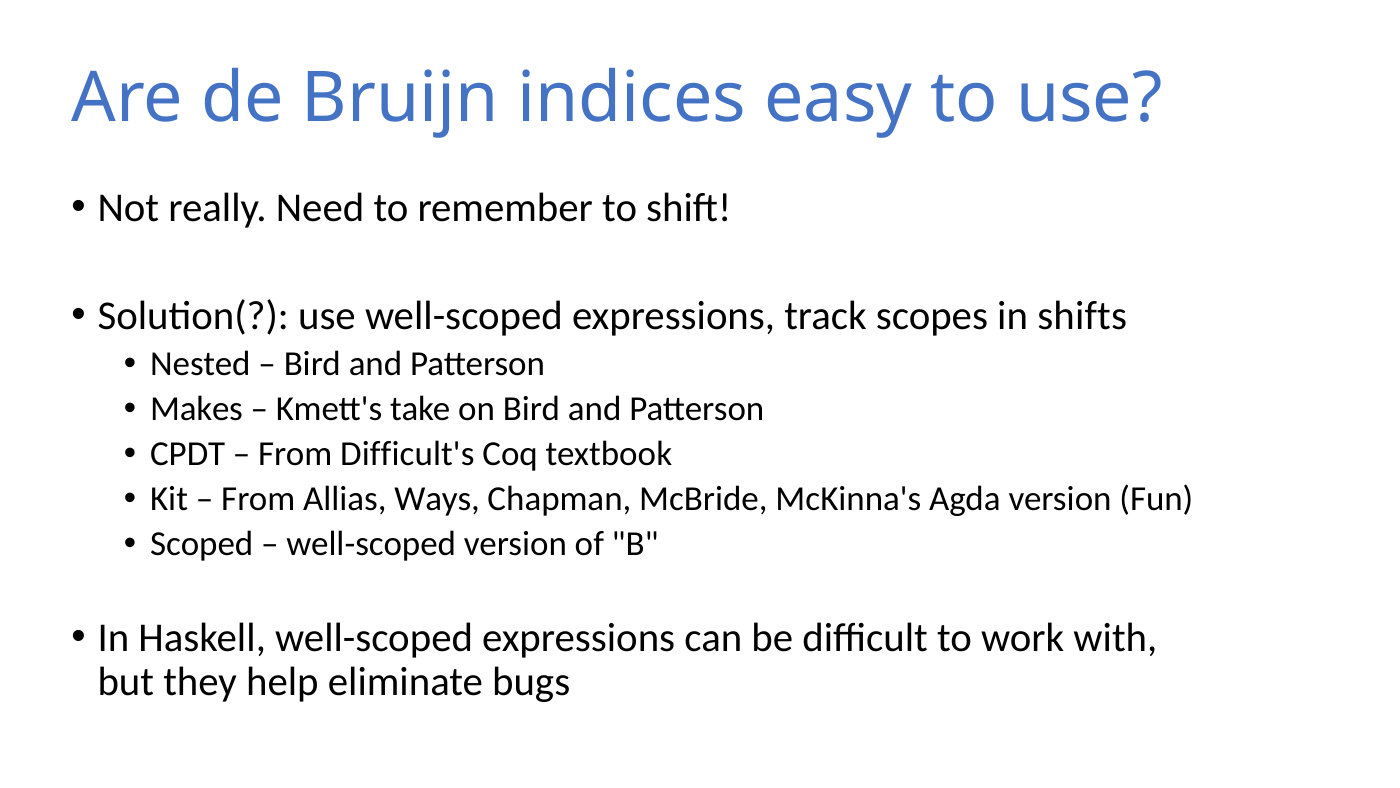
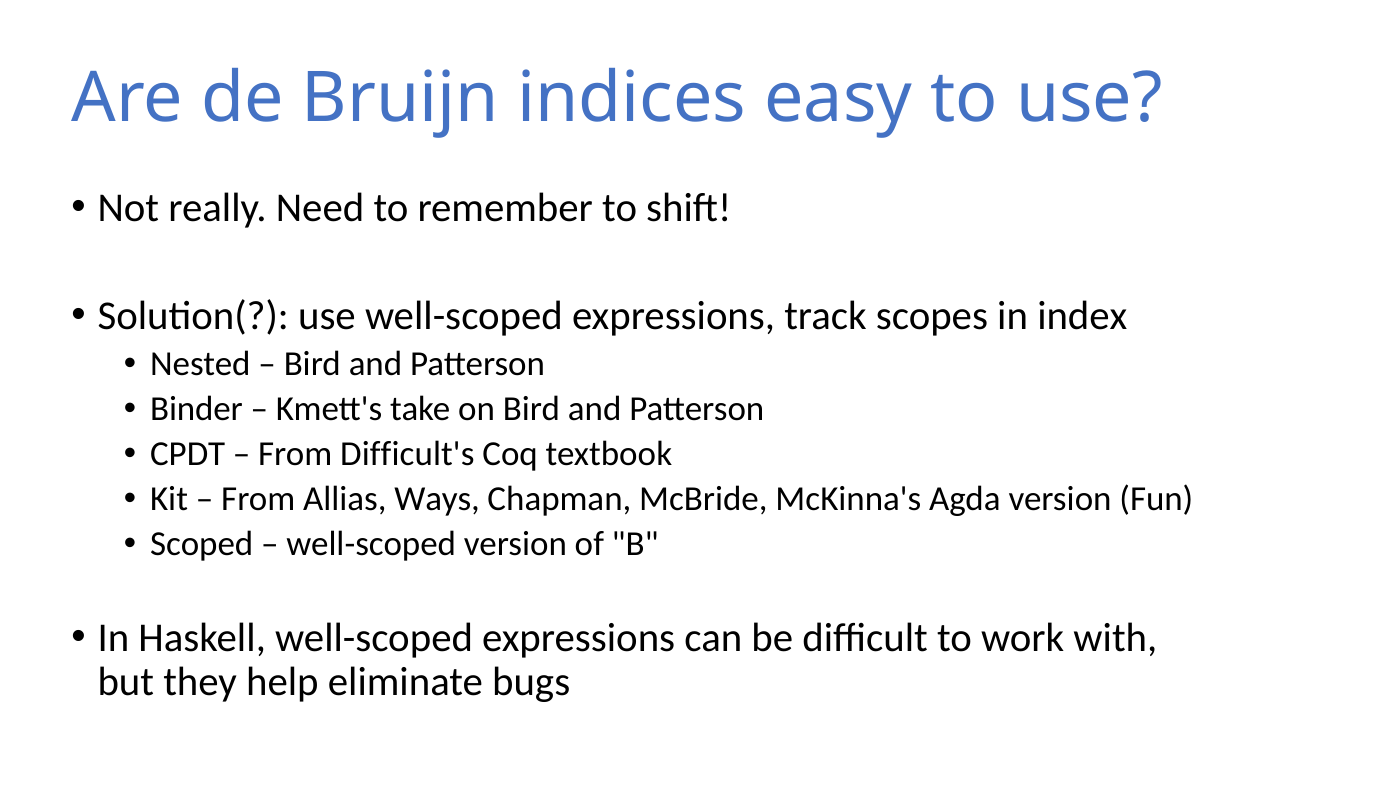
shifts: shifts -> index (1082, 315)
Makes: Makes -> Binder (197, 409)
